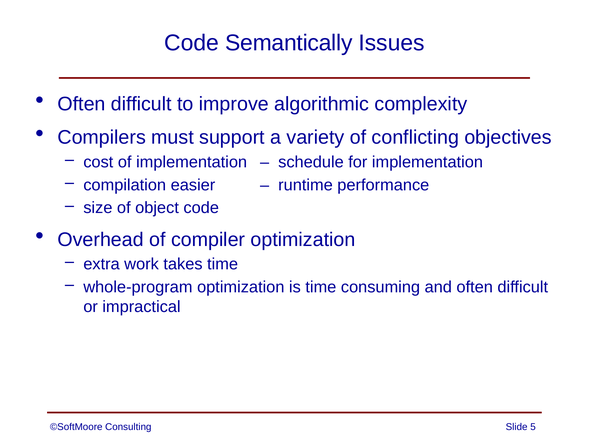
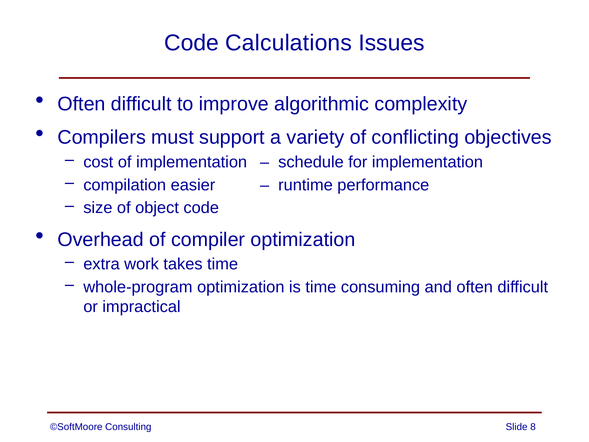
Semantically: Semantically -> Calculations (289, 43)
5: 5 -> 8 (533, 427)
